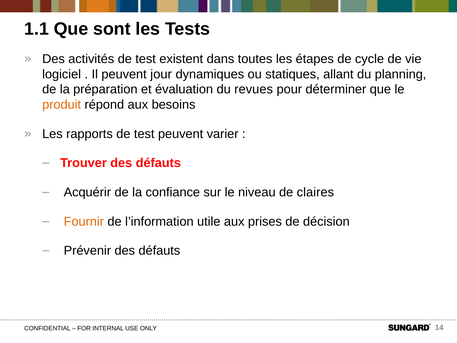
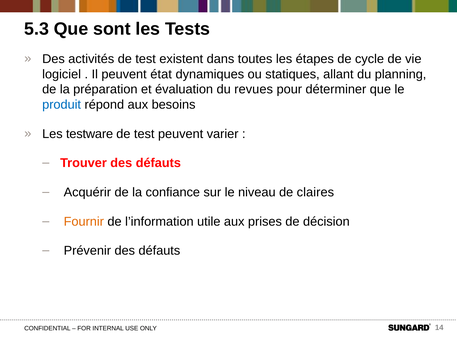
1.1: 1.1 -> 5.3 (37, 29)
jour: jour -> état (161, 74)
produit colour: orange -> blue (62, 105)
rapports: rapports -> testware (90, 134)
